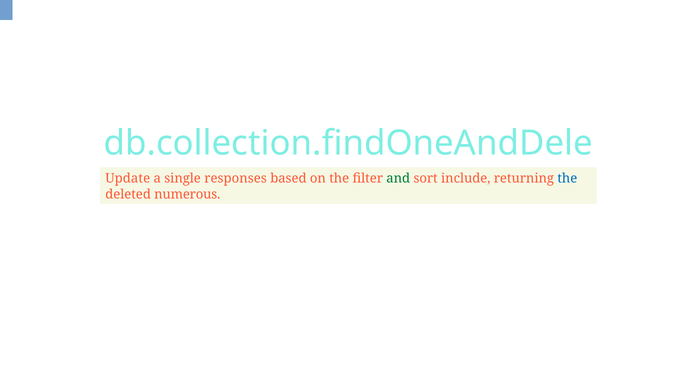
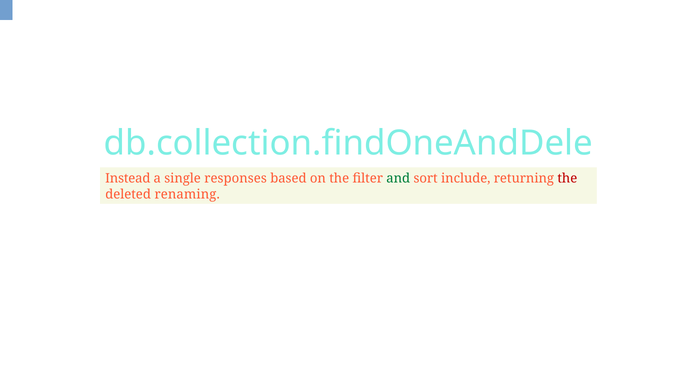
Update: Update -> Instead (128, 179)
the colour: blue -> red (567, 179)
numerous: numerous -> renaming (187, 194)
